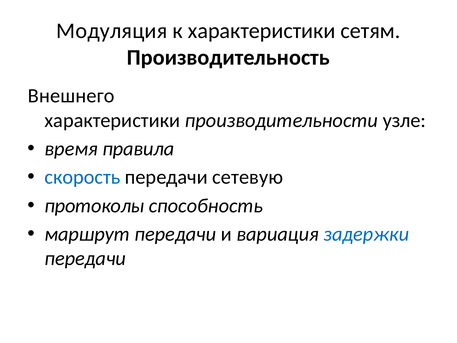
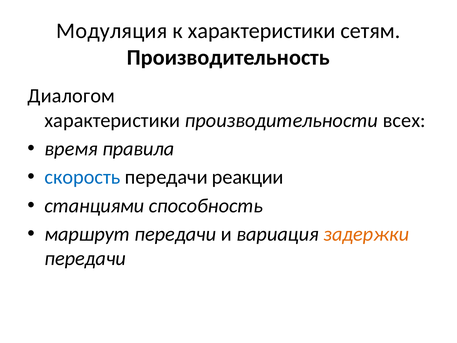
Внешнего: Внешнего -> Диалогом (71, 96)
узле: узле -> всех (404, 120)
сетевую: сетевую -> реакции (248, 177)
протоколы: протоколы -> станциями (94, 206)
задержки colour: blue -> orange (366, 234)
